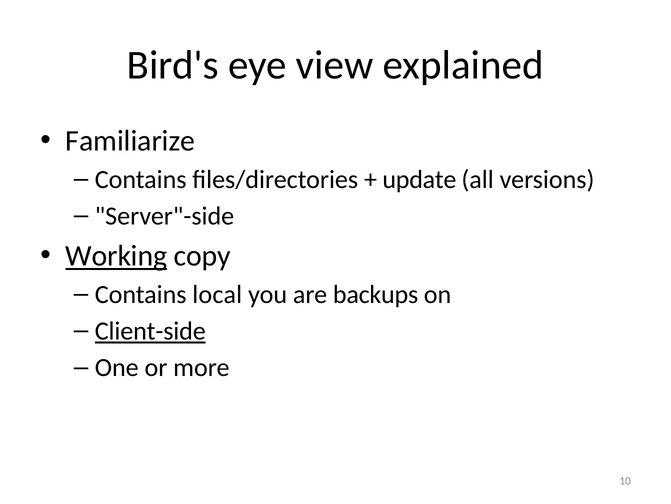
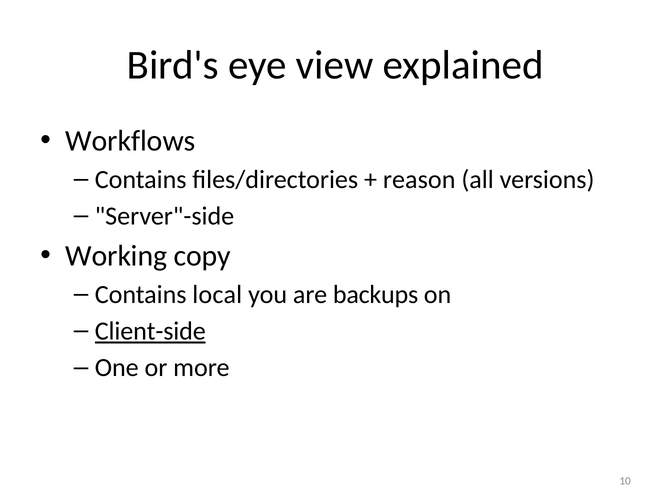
Familiarize: Familiarize -> Workflows (130, 141)
update: update -> reason (419, 179)
Working underline: present -> none (116, 256)
